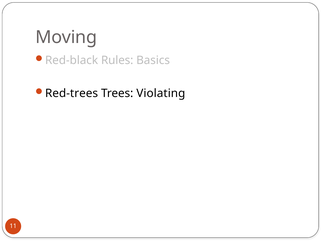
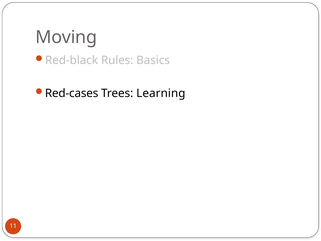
Red-trees: Red-trees -> Red-cases (72, 93)
Violating: Violating -> Learning (161, 93)
